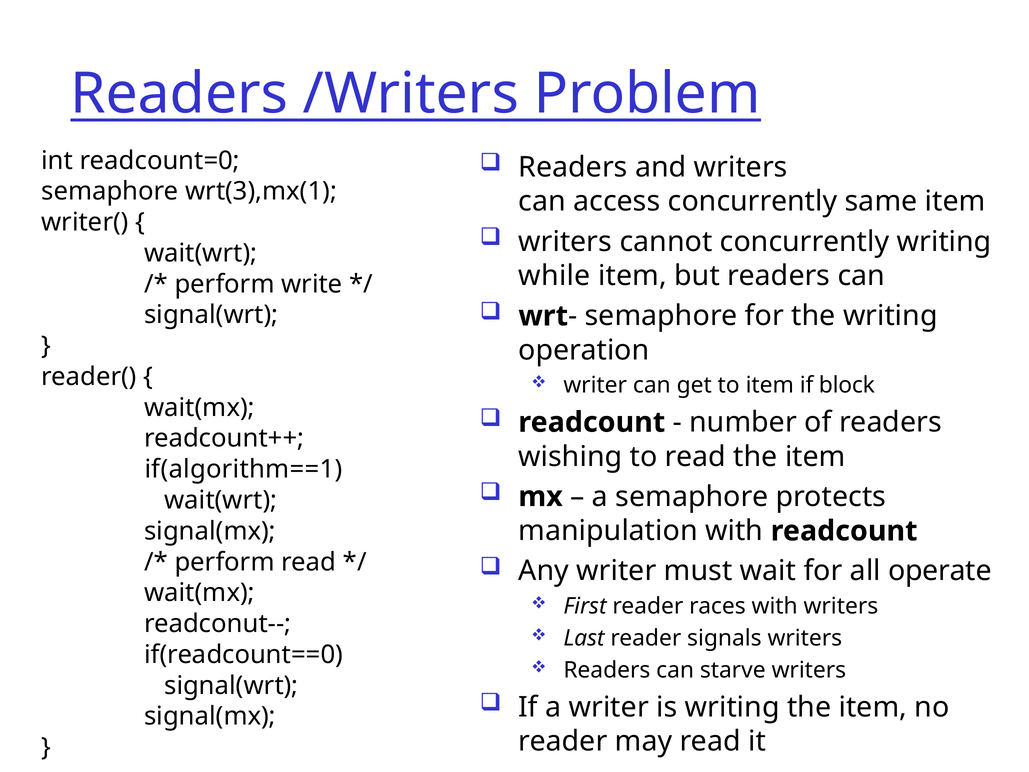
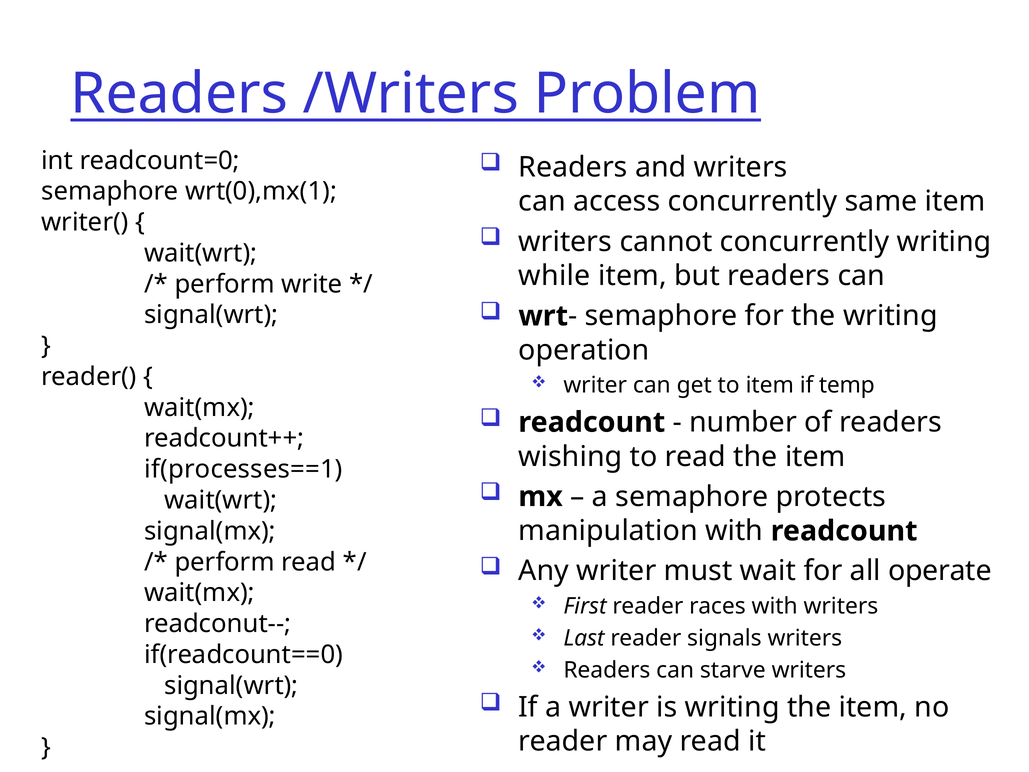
wrt(3),mx(1: wrt(3),mx(1 -> wrt(0),mx(1 (261, 191)
block: block -> temp (847, 385)
if(algorithm==1: if(algorithm==1 -> if(processes==1 (244, 469)
